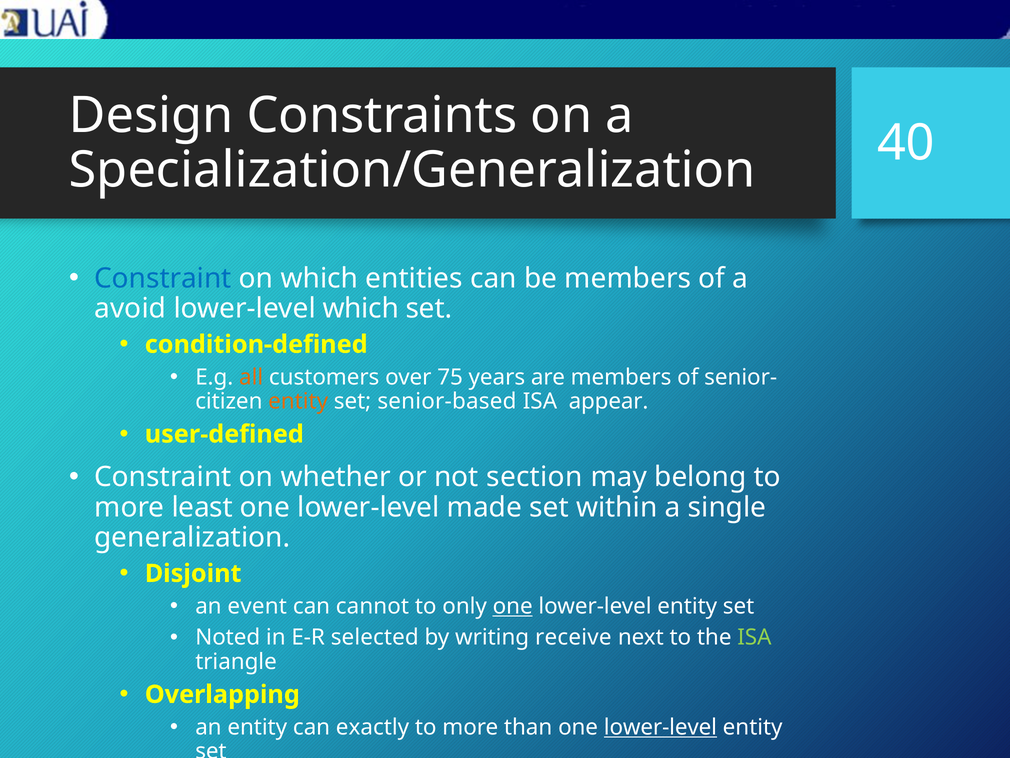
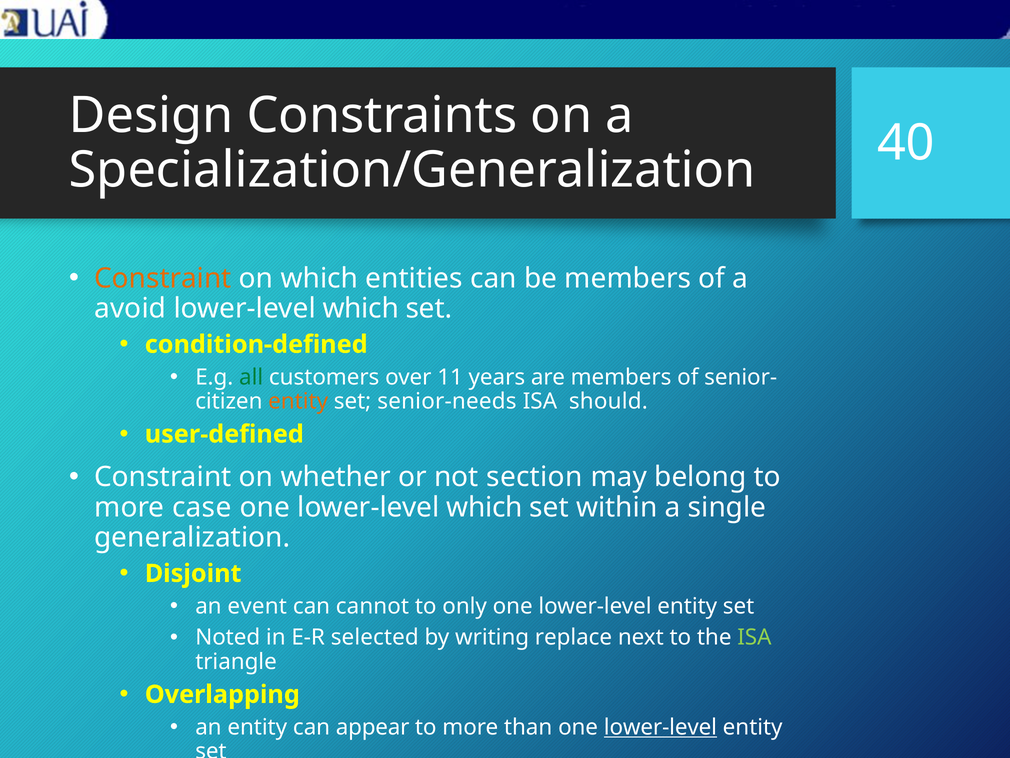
Constraint colour: blue -> orange (163, 278)
all colour: orange -> green (251, 377)
75: 75 -> 11 (450, 377)
senior-based: senior-based -> senior-needs (447, 401)
appear: appear -> should (608, 401)
least: least -> case (202, 507)
one lower-level made: made -> which (484, 507)
one underline: present -> none (513, 606)
receive: receive -> replace (573, 637)
exactly: exactly -> appear (373, 727)
